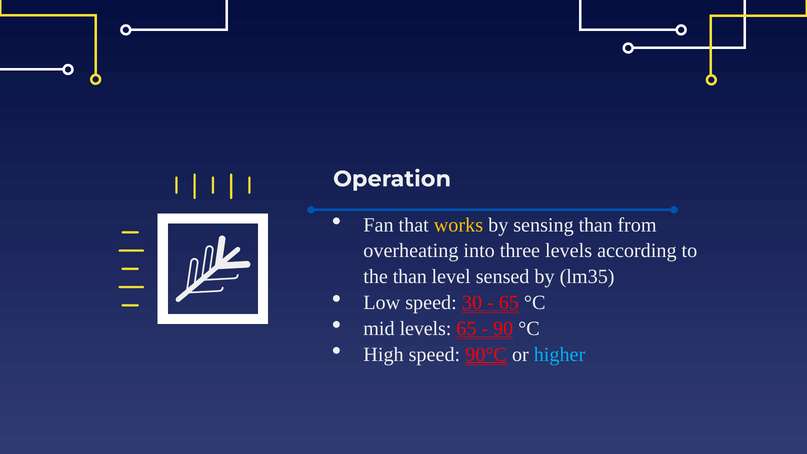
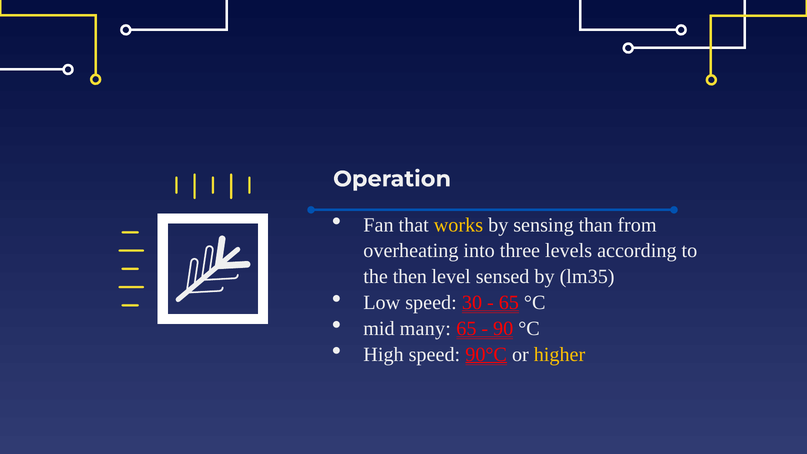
the than: than -> then (410, 277)
mid levels: levels -> many (425, 328)
higher colour: light blue -> yellow (560, 354)
